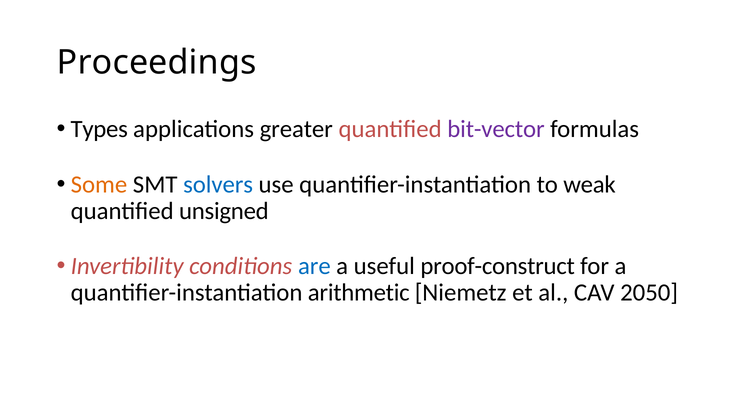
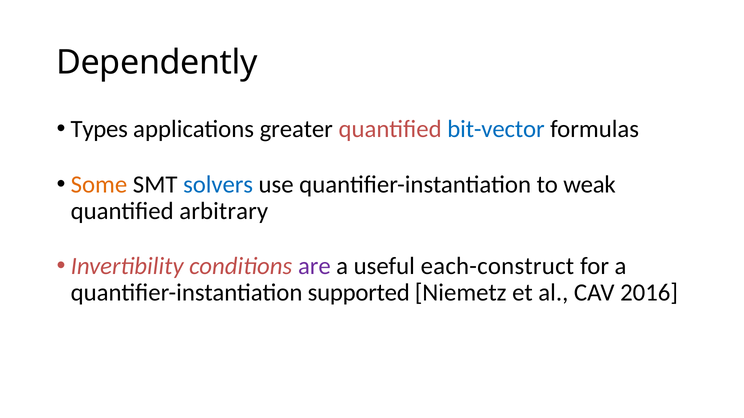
Proceedings: Proceedings -> Dependently (157, 62)
bit-vector colour: purple -> blue (496, 129)
unsigned: unsigned -> arbitrary (224, 211)
are colour: blue -> purple (314, 266)
proof-construct: proof-construct -> each-construct (497, 266)
arithmetic: arithmetic -> supported (359, 293)
2050: 2050 -> 2016 (649, 293)
